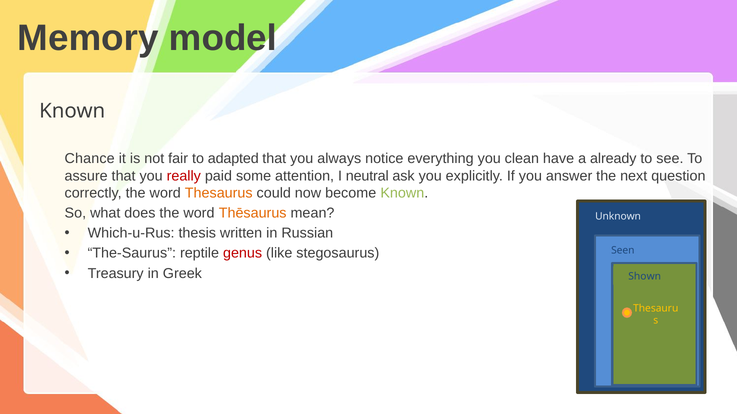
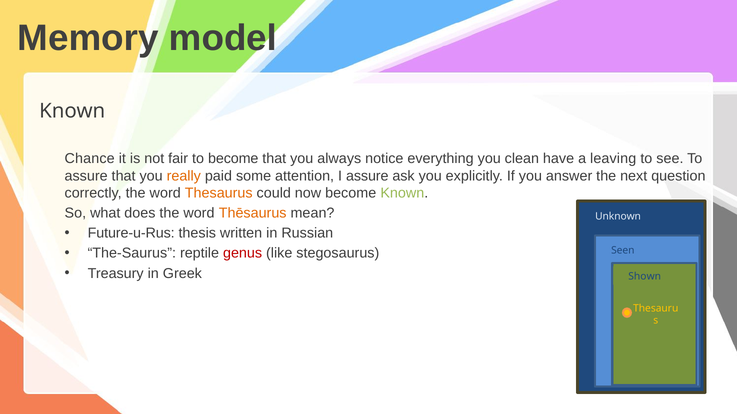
to adapted: adapted -> become (233, 159)
already: already -> leaving (613, 159)
really colour: red -> orange (184, 176)
I neutral: neutral -> assure (367, 176)
Which-u-Rus: Which-u-Rus -> Future-u-Rus (131, 234)
